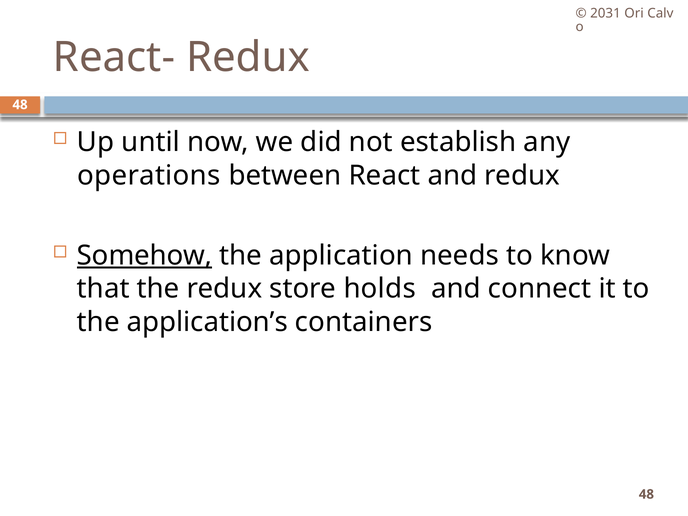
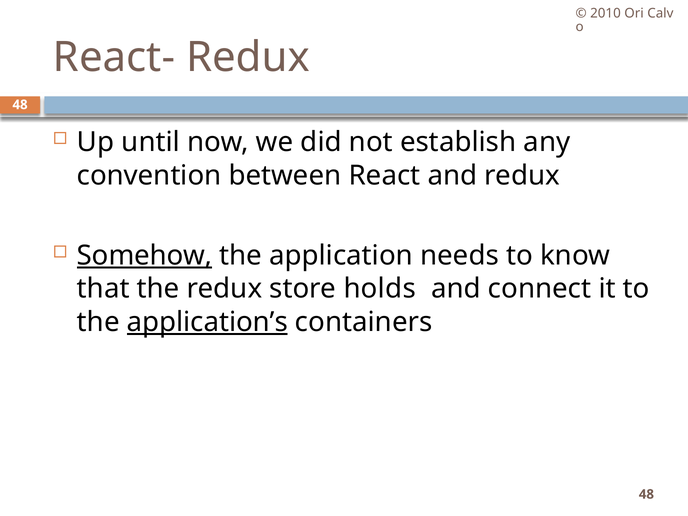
2031: 2031 -> 2010 (605, 14)
operations: operations -> convention (149, 176)
application’s underline: none -> present (207, 322)
